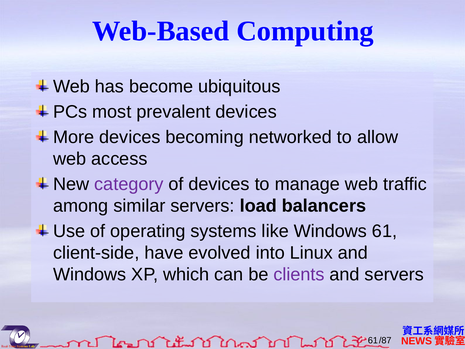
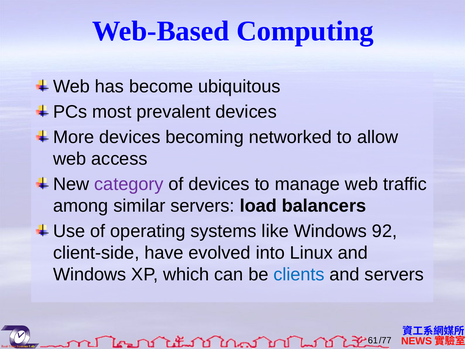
Windows 61: 61 -> 92 (385, 231)
clients colour: purple -> blue (299, 274)
/87: /87 -> /77 (385, 340)
